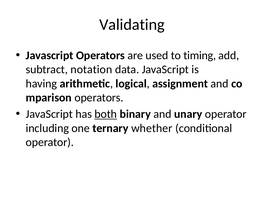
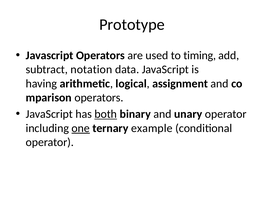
Validating: Validating -> Prototype (132, 25)
one underline: none -> present (81, 128)
whether: whether -> example (152, 128)
